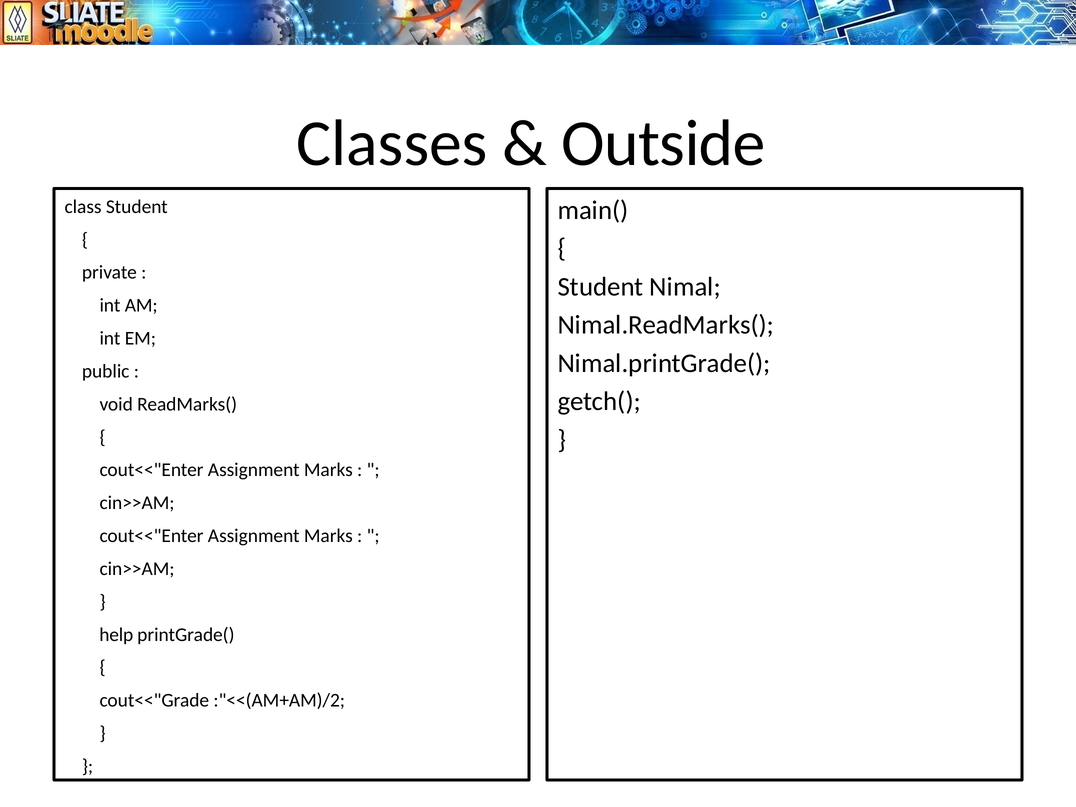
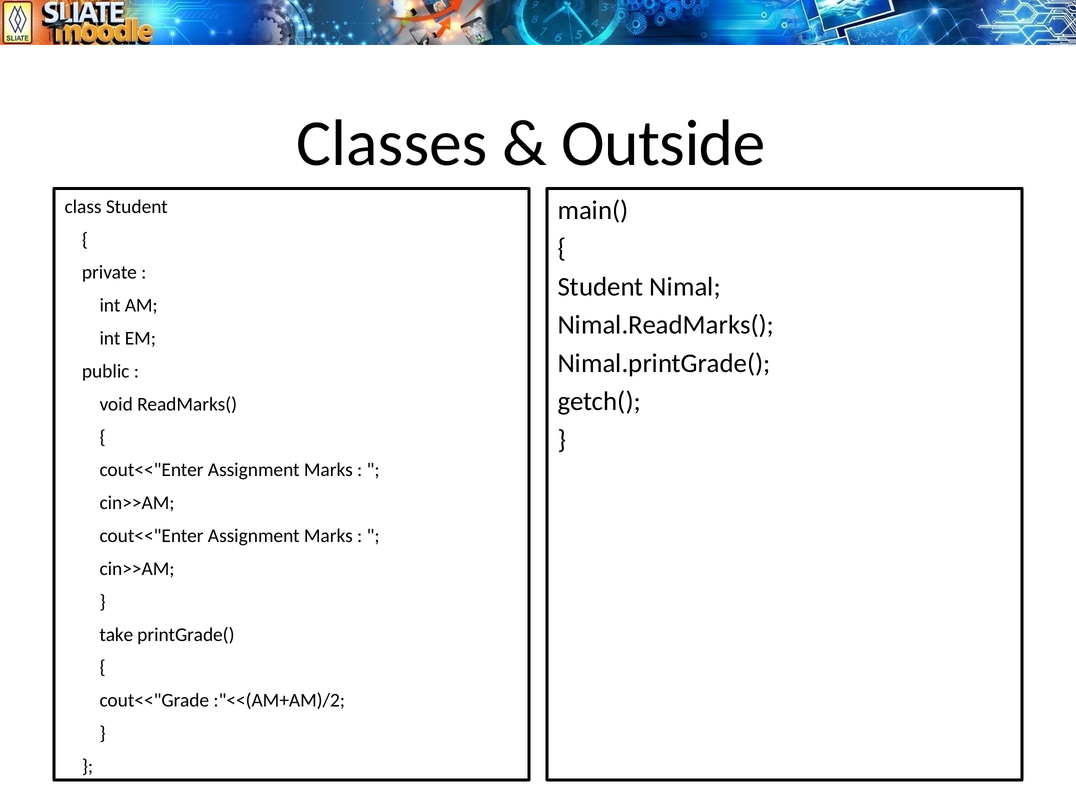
help: help -> take (116, 635)
